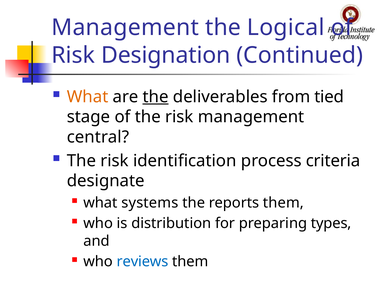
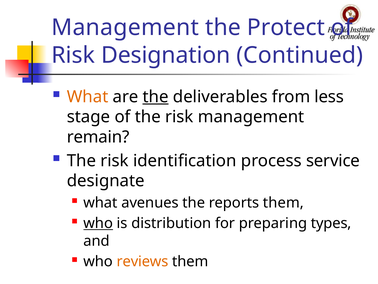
Logical: Logical -> Protect (286, 27)
tied: tied -> less (329, 97)
central: central -> remain (98, 137)
criteria: criteria -> service (333, 160)
systems: systems -> avenues (150, 202)
who underline: none -> present (98, 223)
reviews colour: blue -> orange (143, 261)
